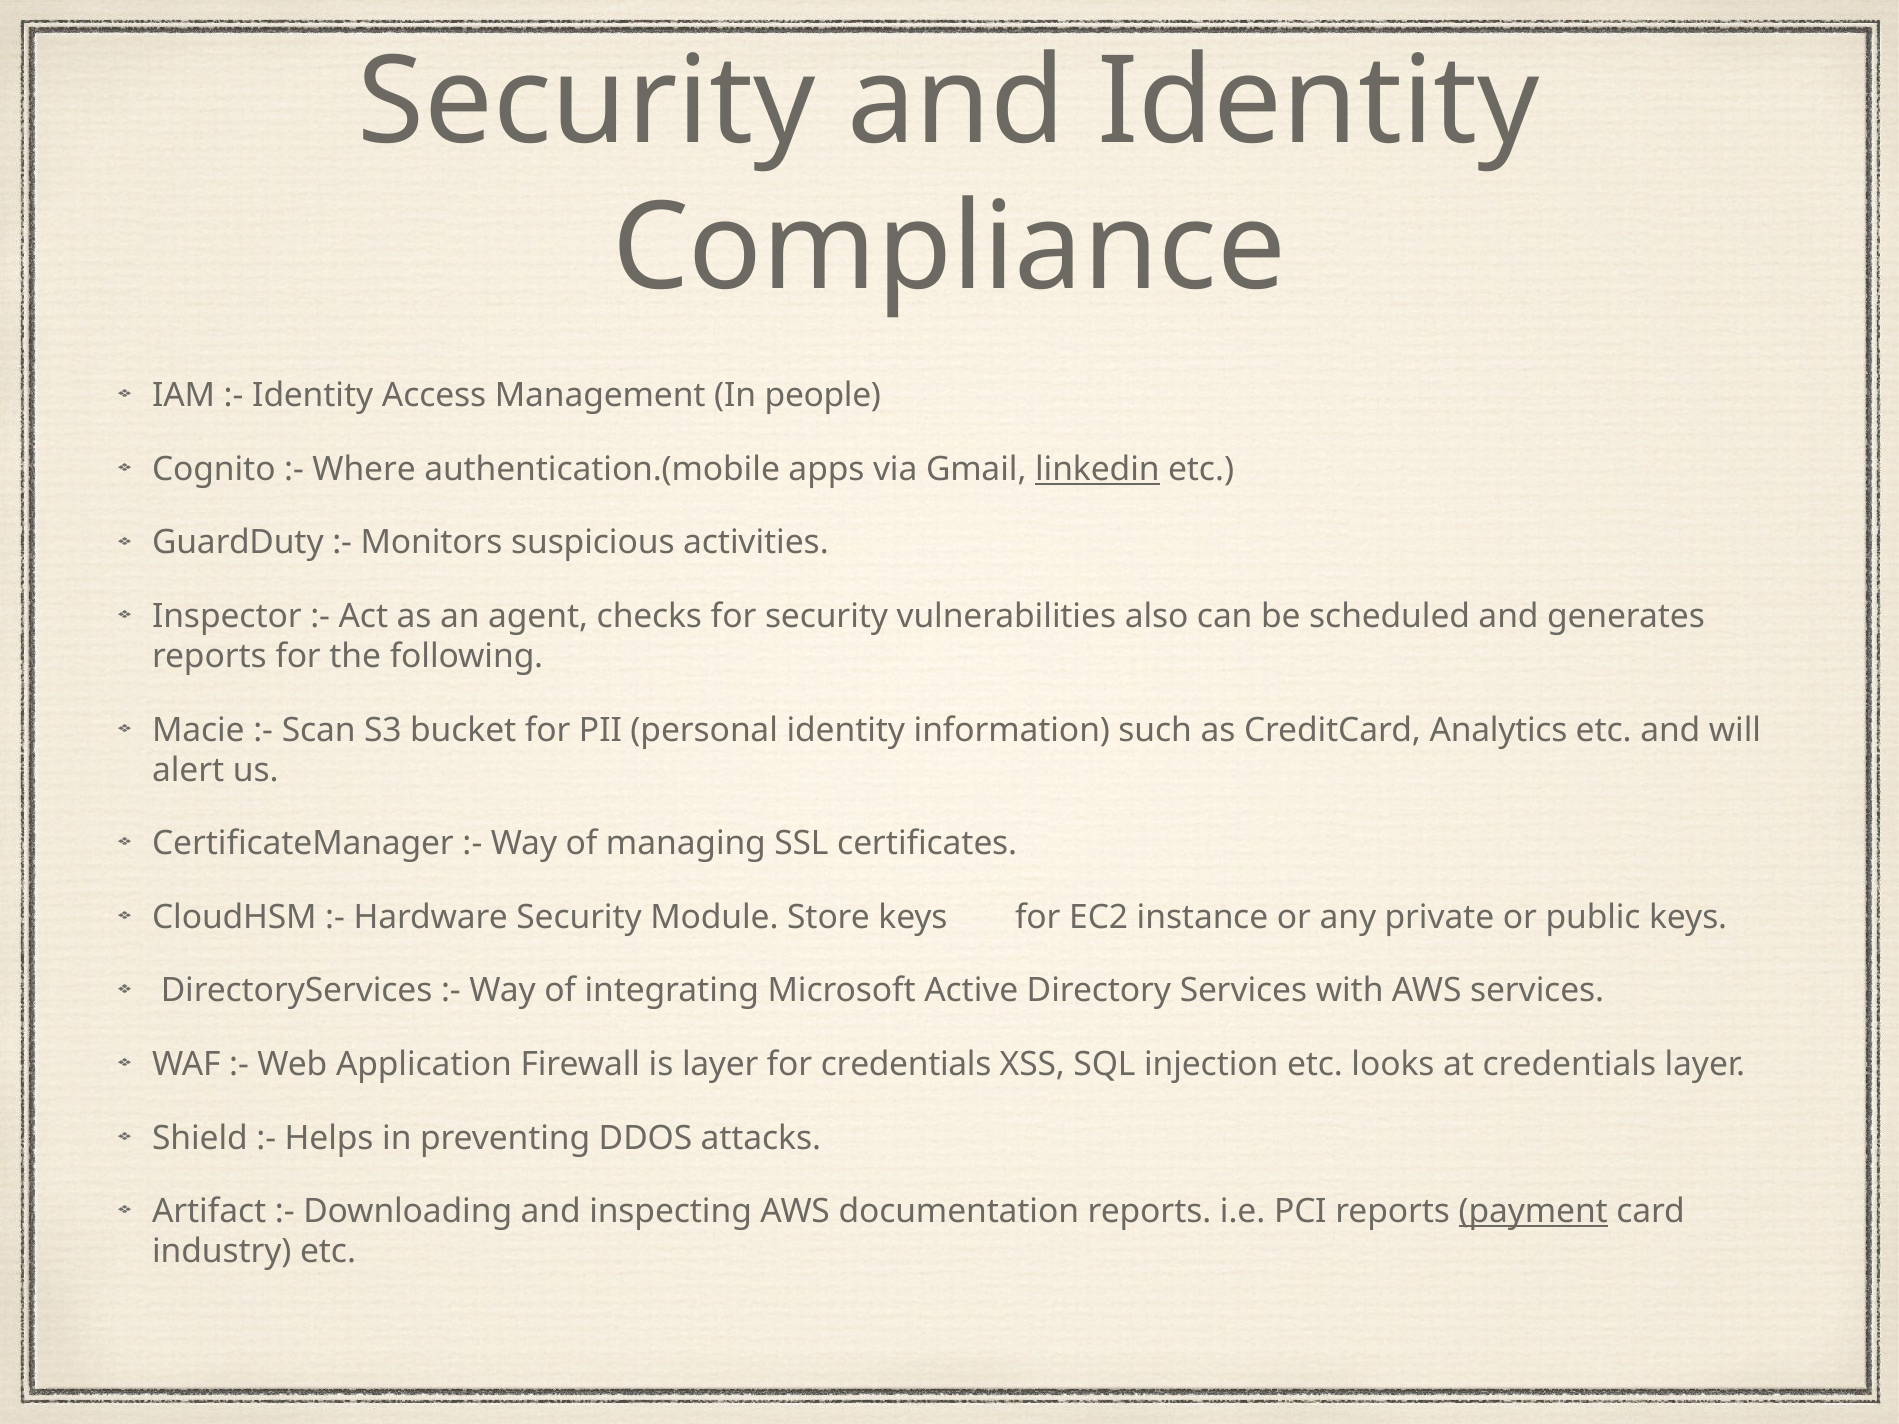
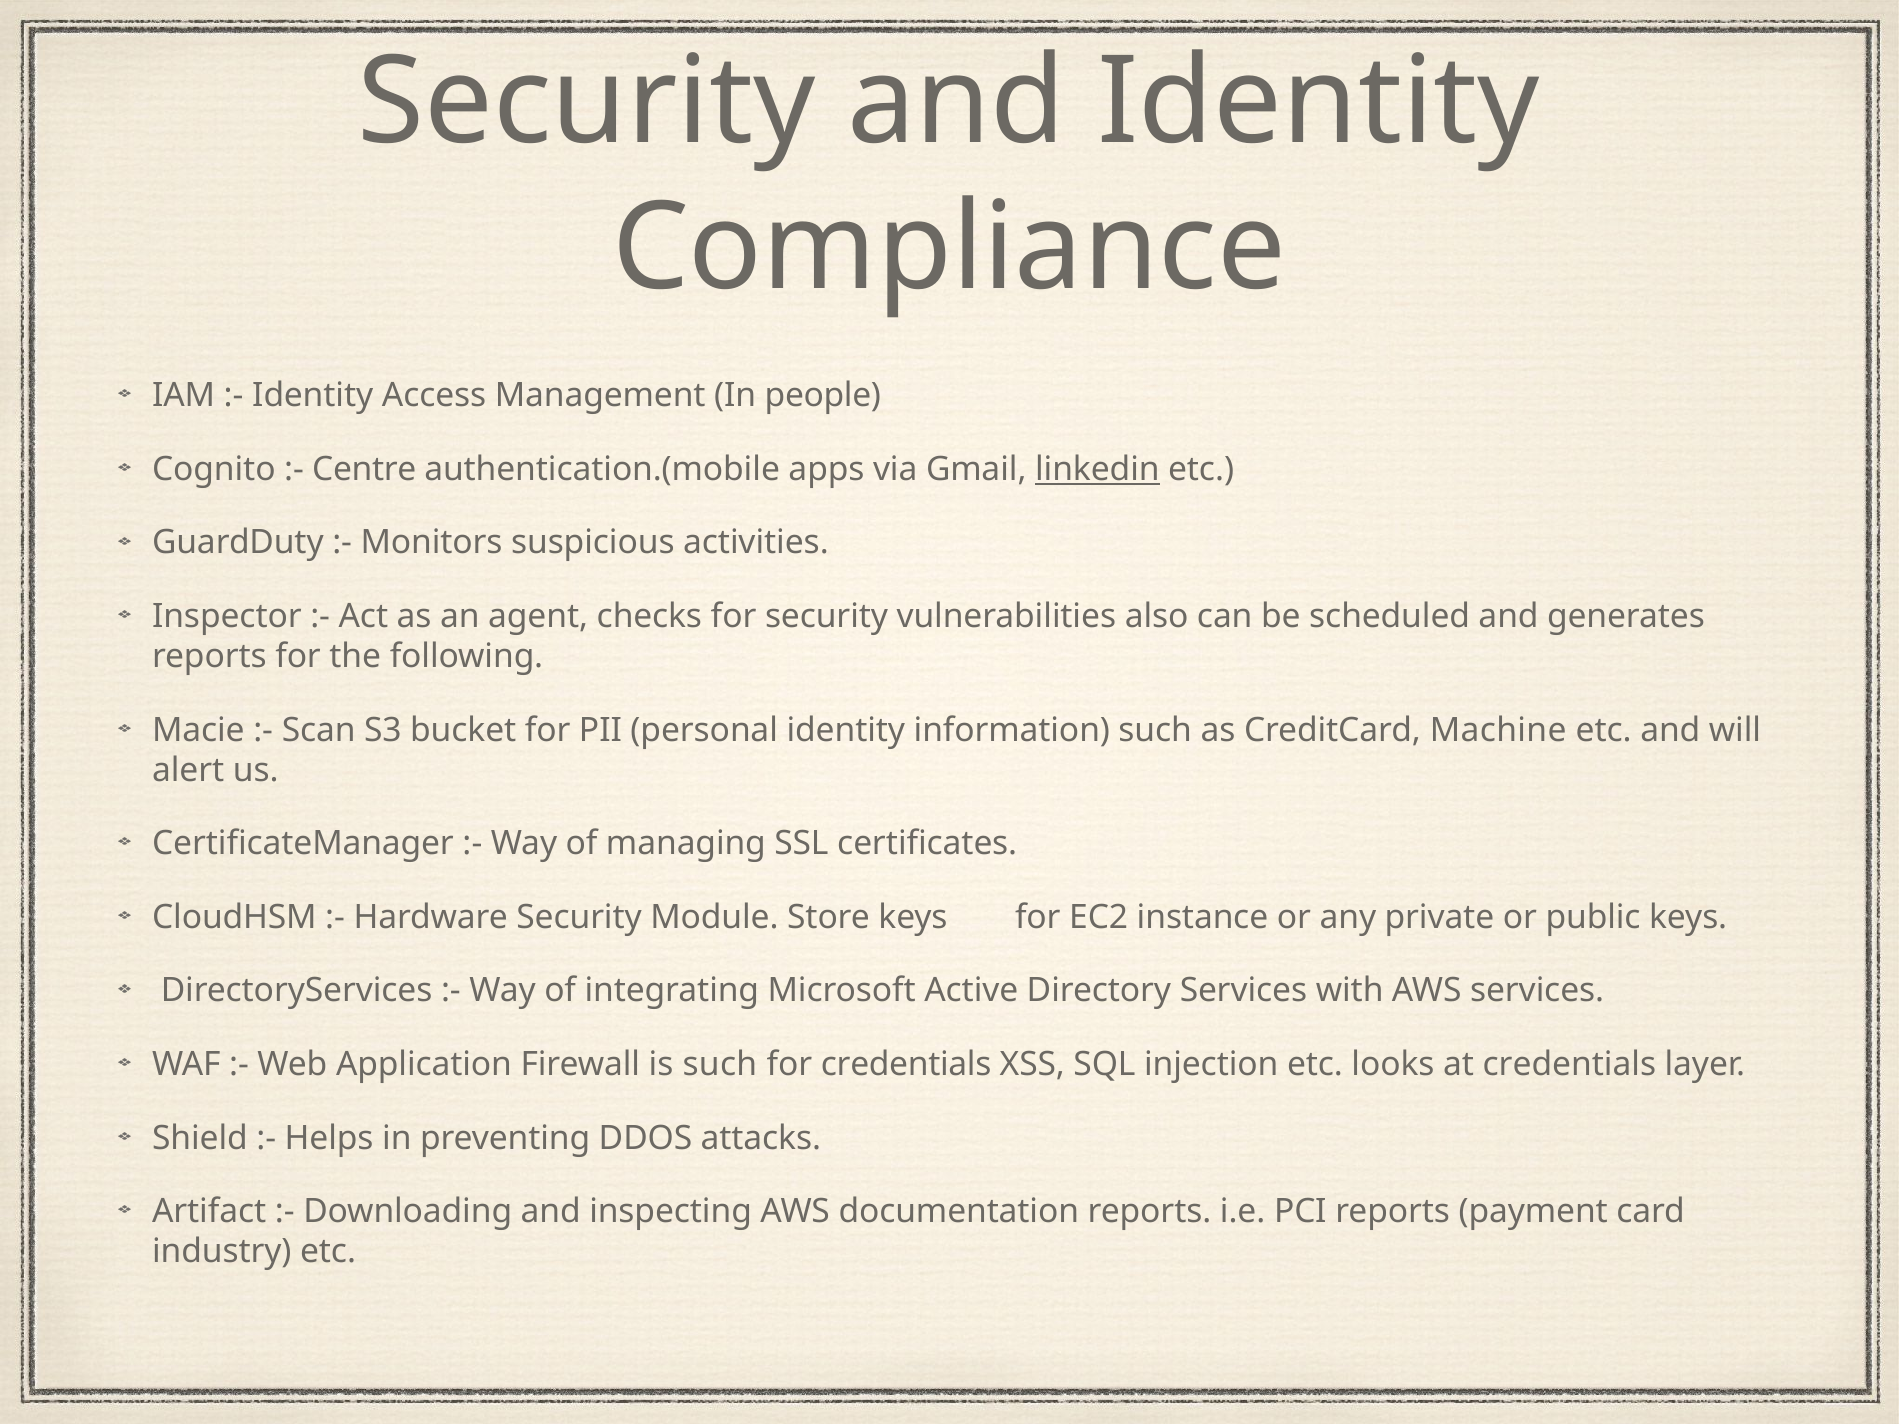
Where: Where -> Centre (364, 469)
Analytics: Analytics -> Machine (1498, 730)
is layer: layer -> such (720, 1065)
payment underline: present -> none (1533, 1212)
